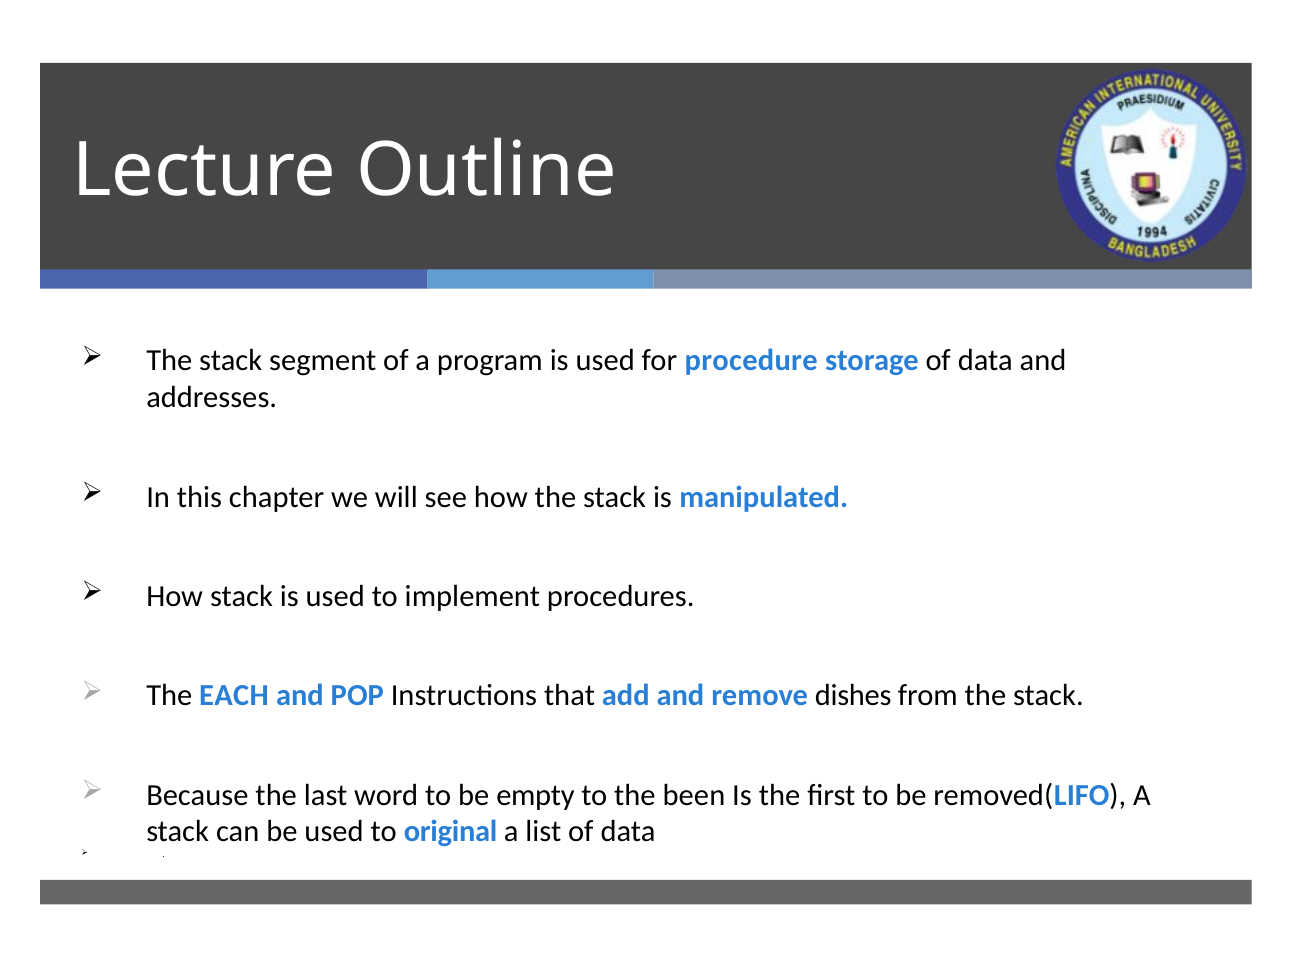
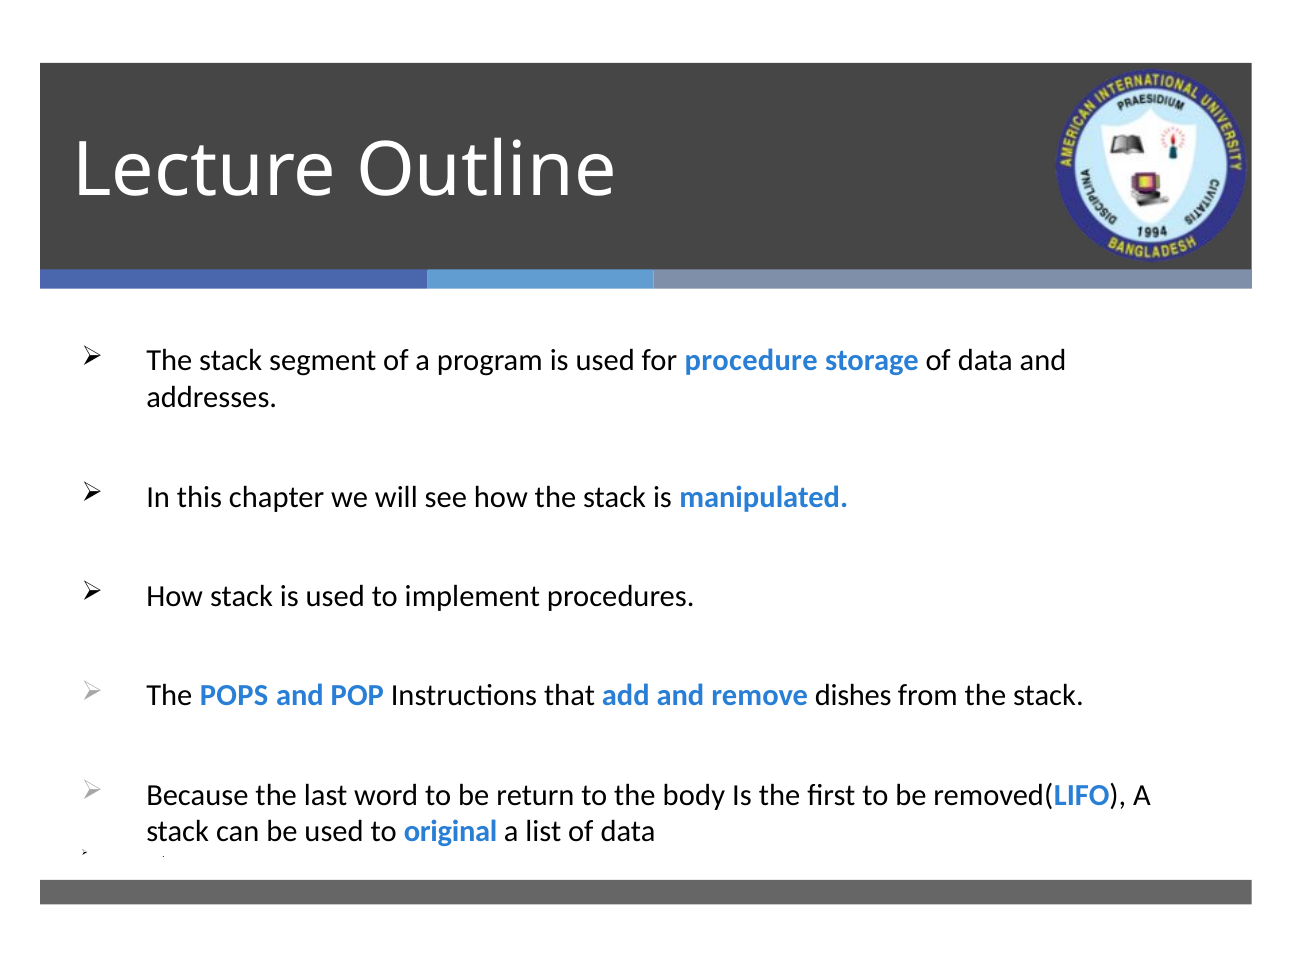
EACH: EACH -> POPS (234, 696)
empty: empty -> return (535, 795)
been: been -> body (694, 795)
